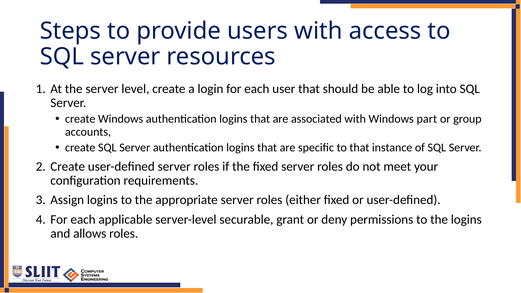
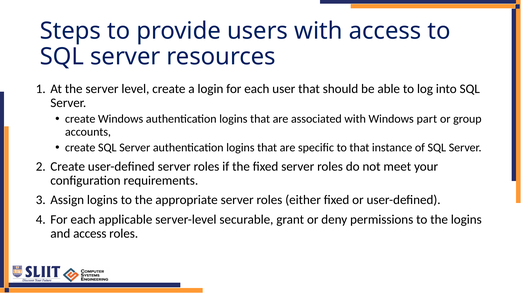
and allows: allows -> access (90, 234)
